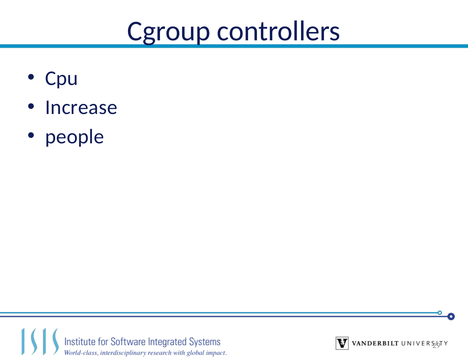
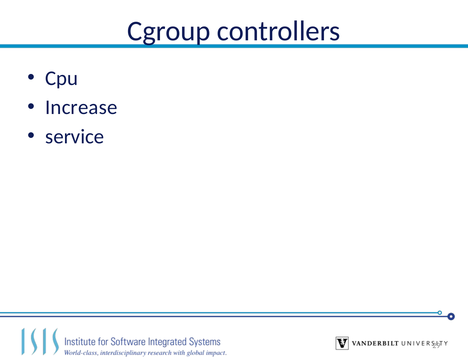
people: people -> service (75, 136)
